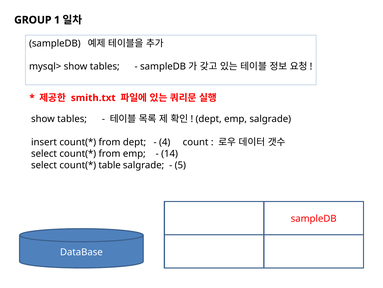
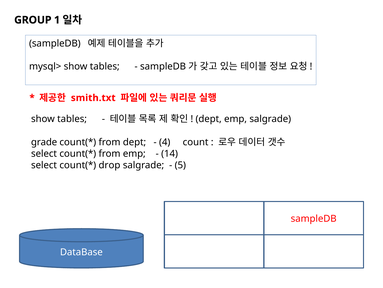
insert: insert -> grade (44, 142)
table: table -> drop (109, 165)
